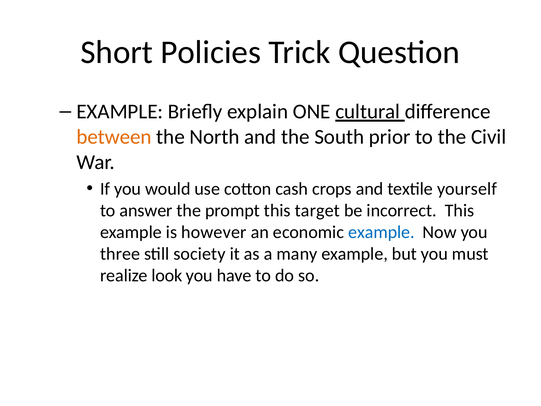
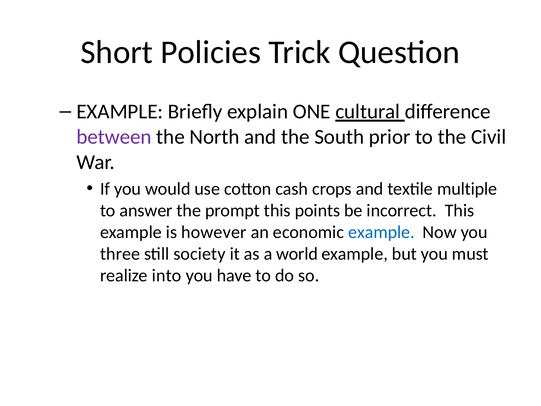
between colour: orange -> purple (114, 137)
yourself: yourself -> multiple (467, 189)
target: target -> points (317, 210)
many: many -> world (297, 254)
look: look -> into (167, 275)
